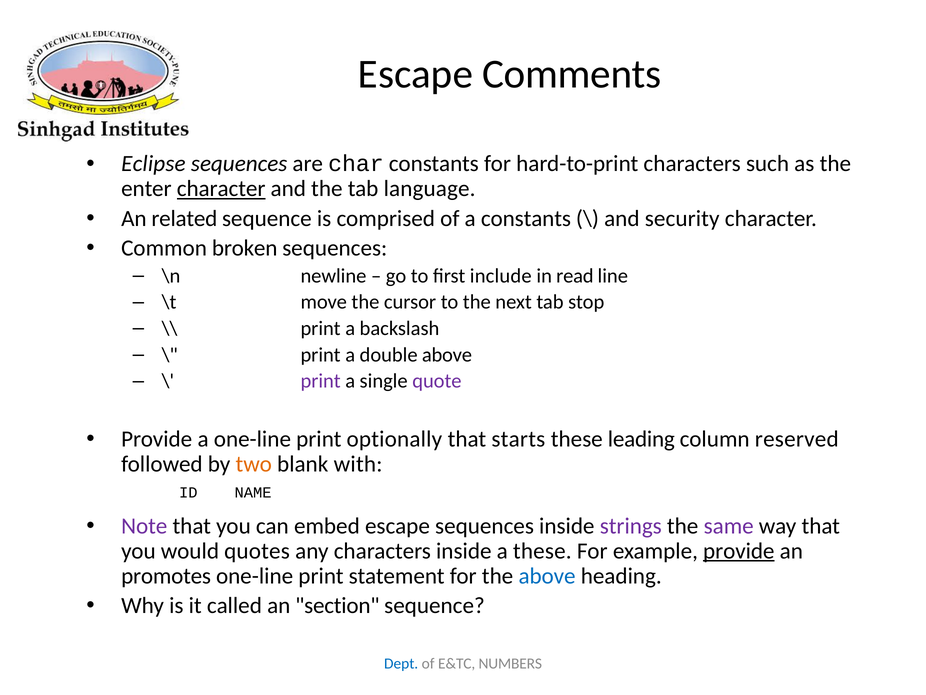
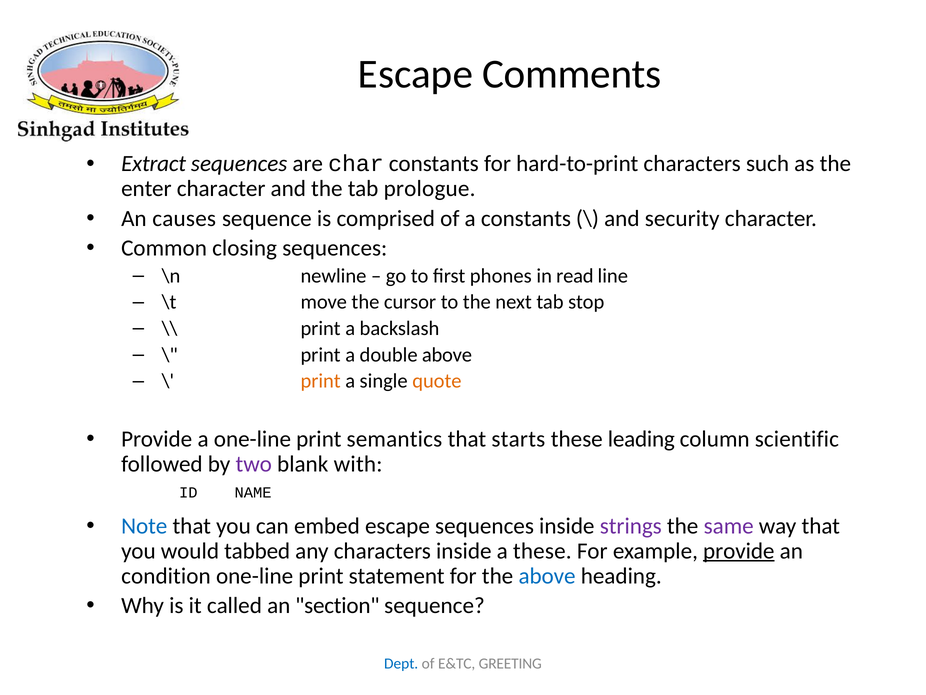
Eclipse: Eclipse -> Extract (154, 164)
character underline: present -> none (221, 189)
language: language -> prologue (430, 189)
related: related -> causes (184, 218)
broken: broken -> closing (245, 248)
include: include -> phones (501, 276)
print colour: purple -> orange (321, 381)
quote colour: purple -> orange (437, 381)
optionally: optionally -> semantics (394, 439)
reserved: reserved -> scientific (797, 439)
two colour: orange -> purple (254, 464)
Note colour: purple -> blue (144, 526)
quotes: quotes -> tabbed (257, 551)
promotes: promotes -> condition (166, 576)
NUMBERS: NUMBERS -> GREETING (510, 663)
